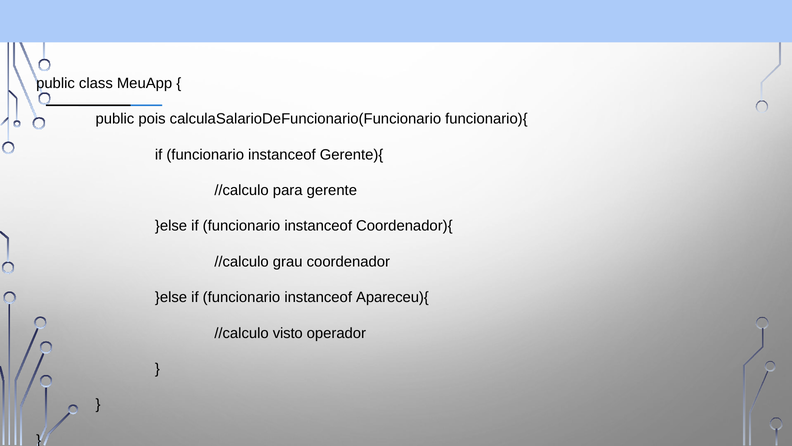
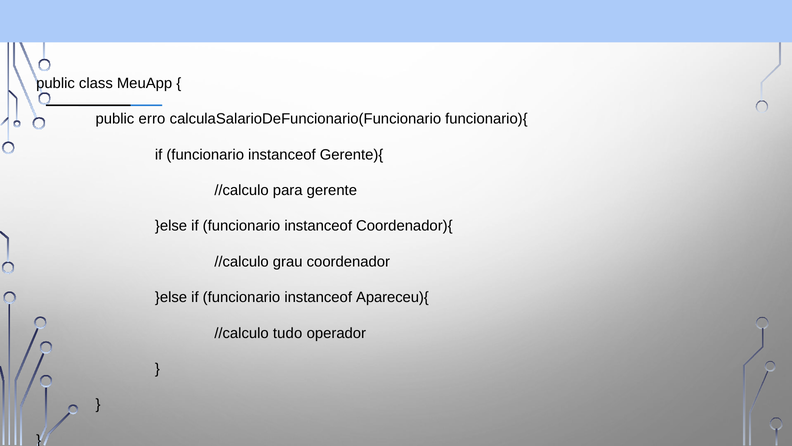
pois: pois -> erro (152, 119)
visto: visto -> tudo (288, 333)
